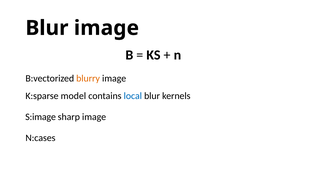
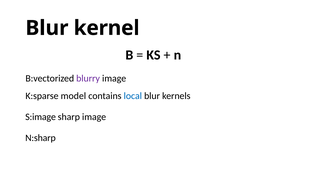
Blur image: image -> kernel (107, 28)
blurry colour: orange -> purple (88, 78)
N:cases: N:cases -> N:sharp (40, 138)
